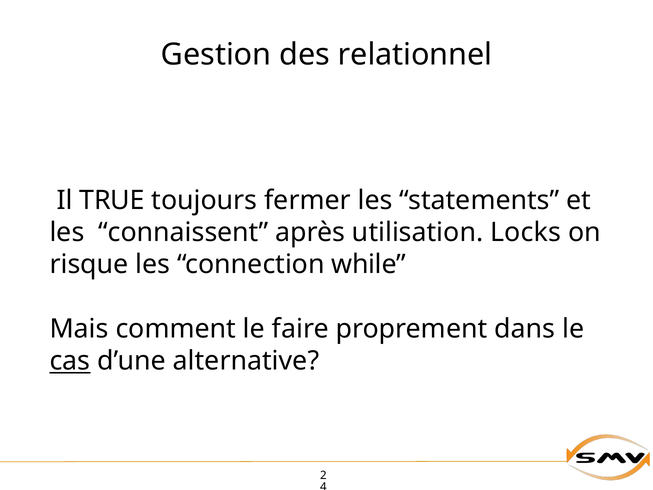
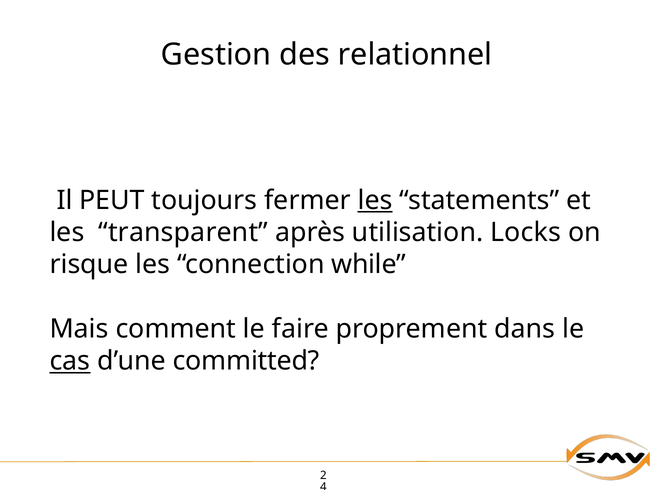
TRUE: TRUE -> PEUT (112, 200)
les underline: none -> present (375, 200)
connaissent: connaissent -> transparent (183, 232)
alternative: alternative -> committed (246, 361)
